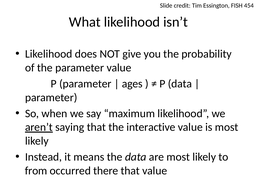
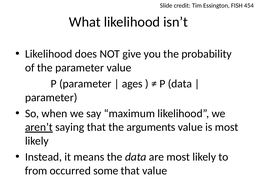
interactive: interactive -> arguments (151, 127)
there: there -> some (106, 170)
